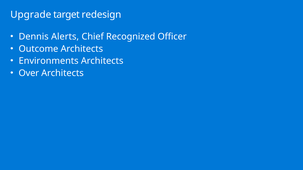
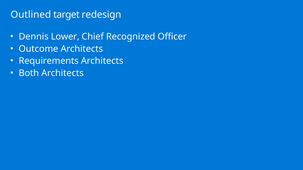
Upgrade: Upgrade -> Outlined (31, 15)
Alerts: Alerts -> Lower (65, 37)
Environments: Environments -> Requirements (49, 61)
Over: Over -> Both (29, 73)
